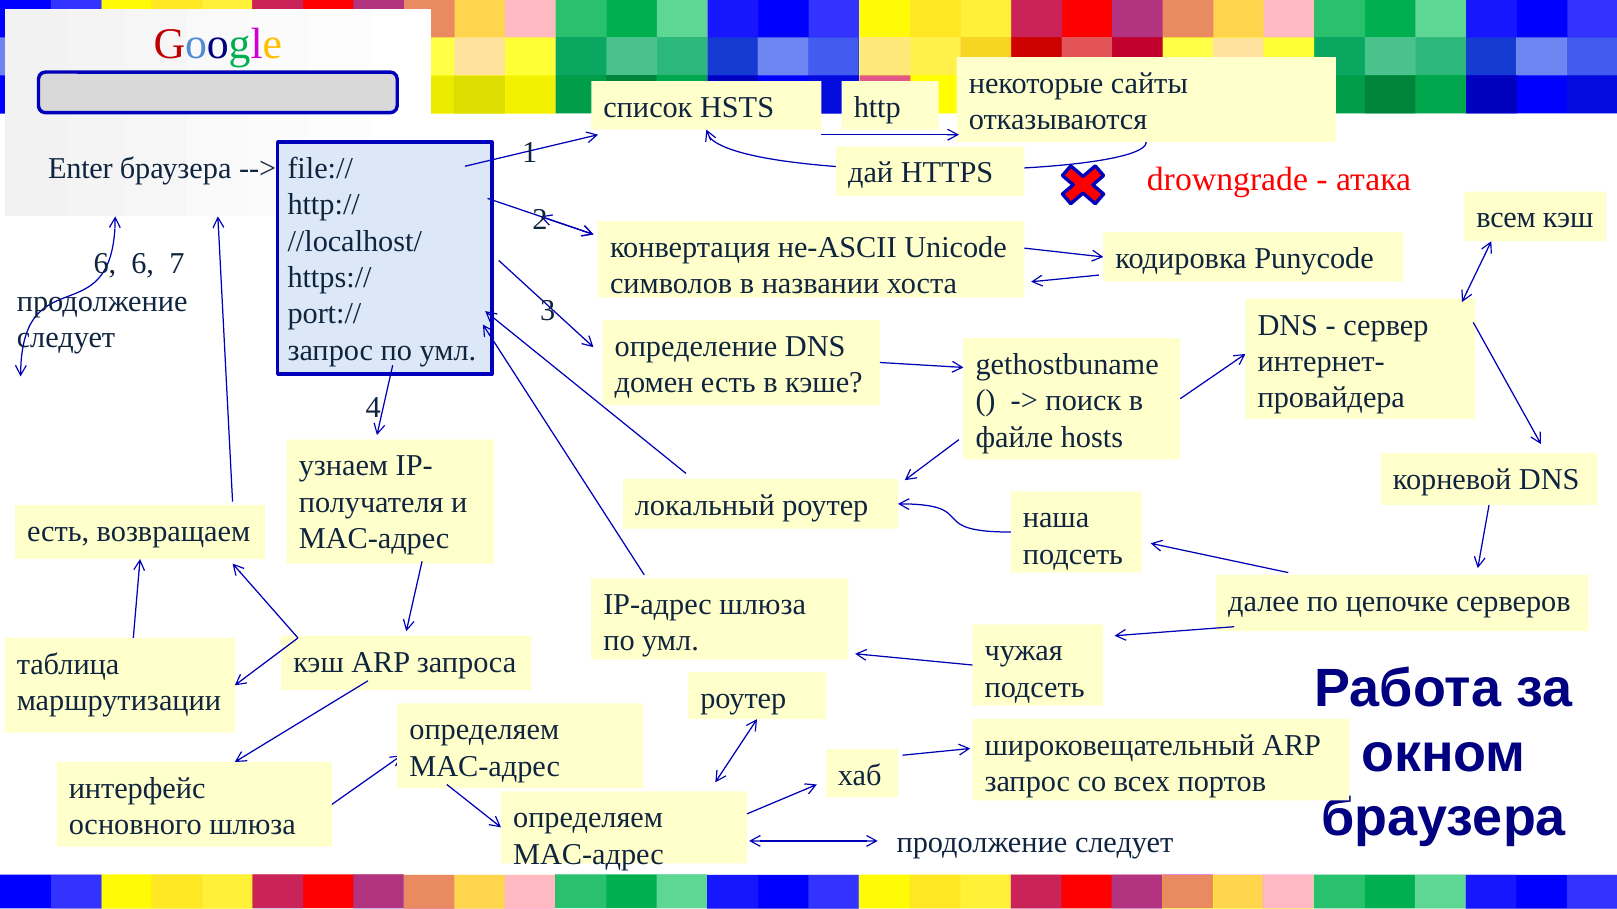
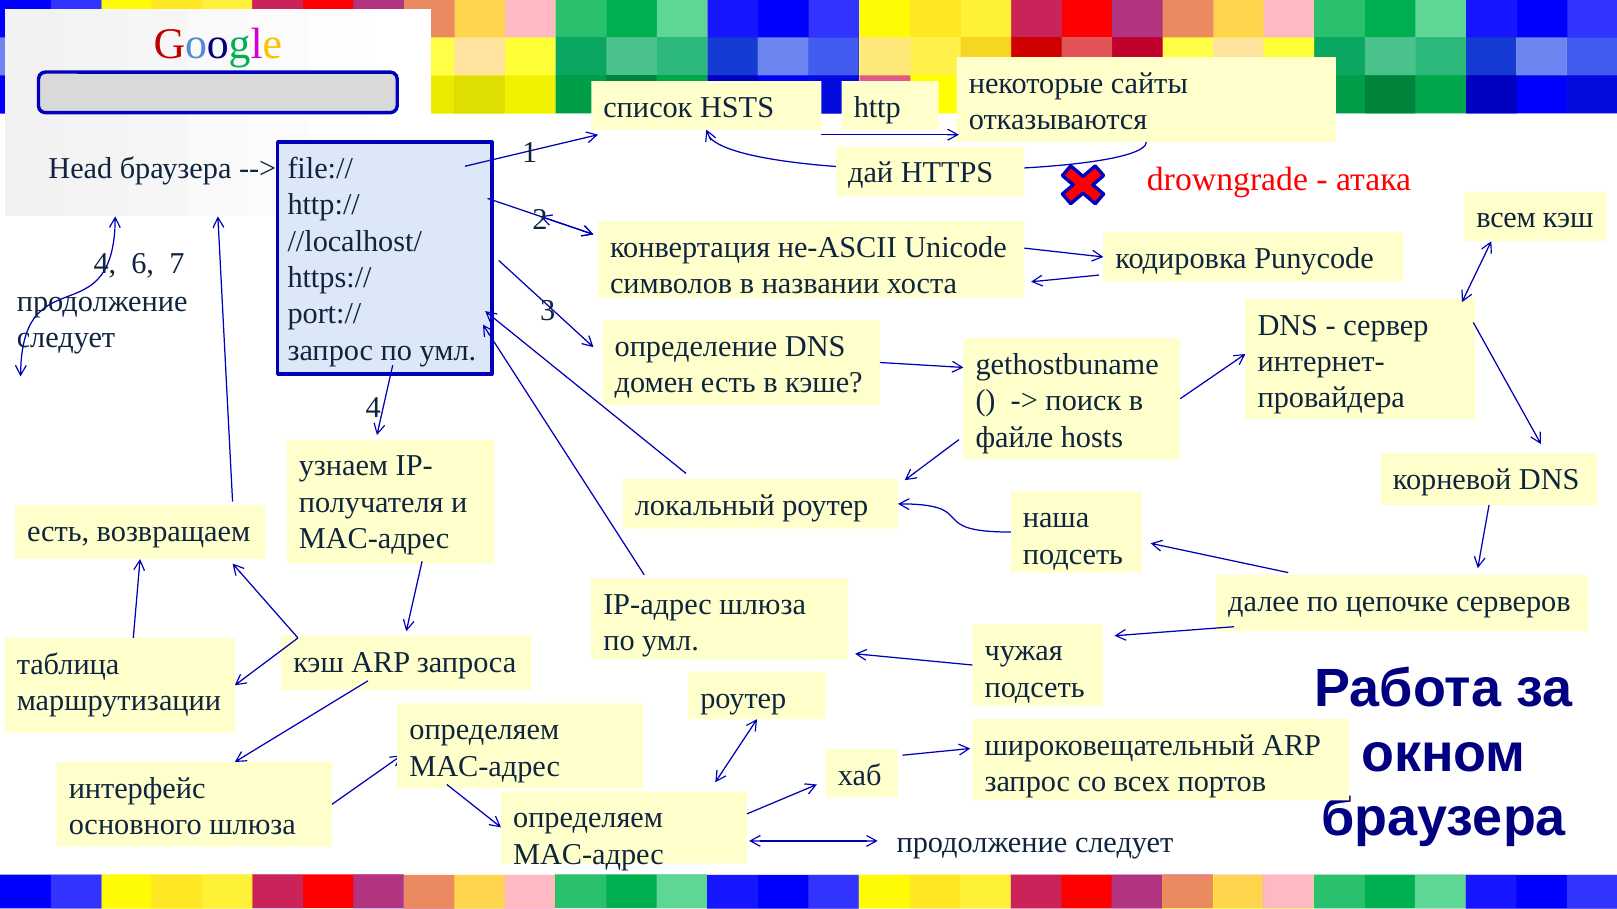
Enter: Enter -> Head (80, 168)
6: 6 -> 4 (105, 263)
